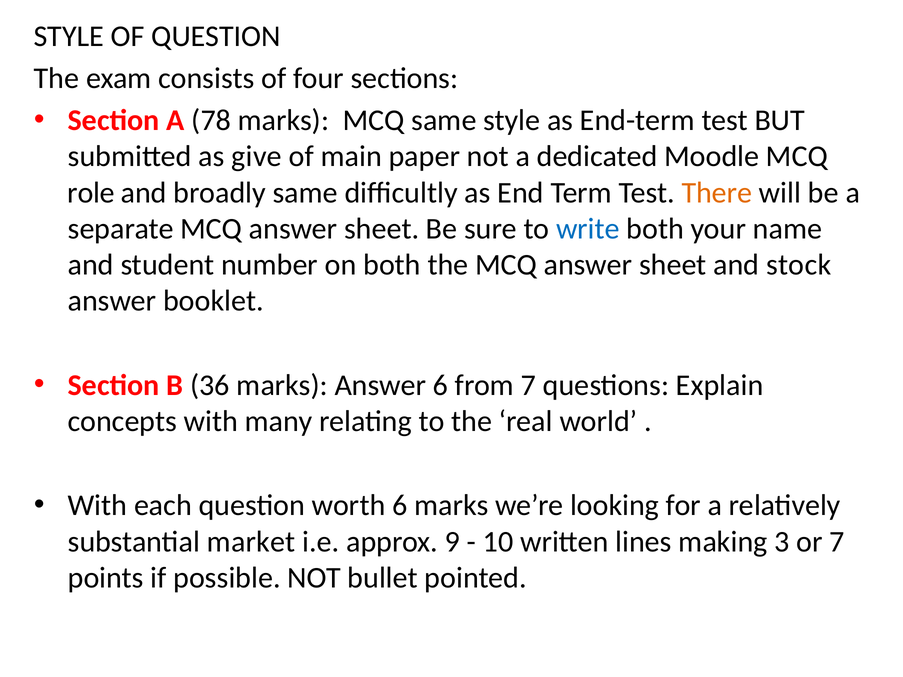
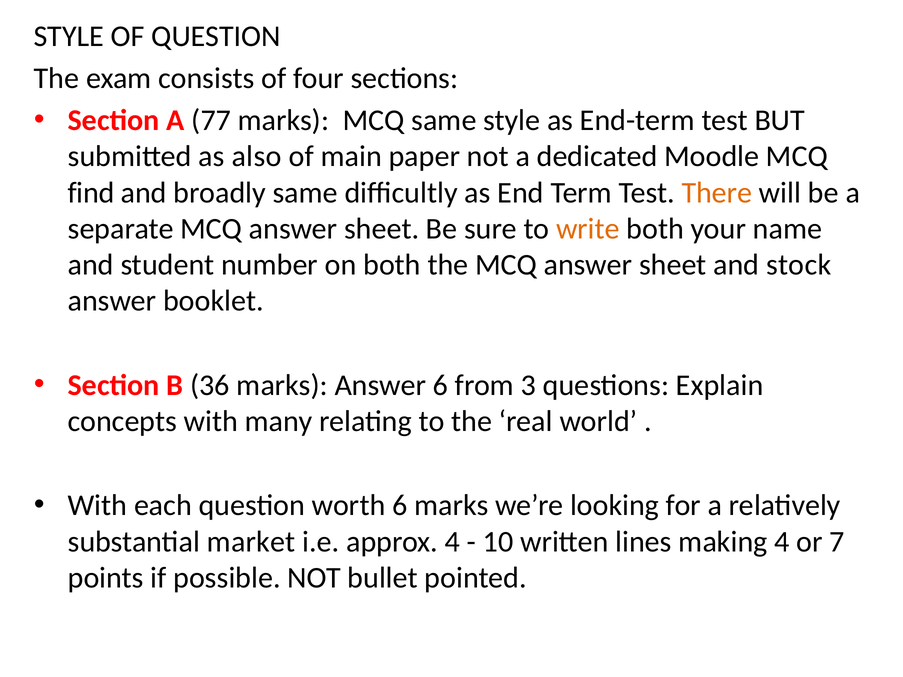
78: 78 -> 77 (211, 120)
give: give -> also (257, 157)
role: role -> find (91, 193)
write colour: blue -> orange (588, 229)
from 7: 7 -> 3 (528, 385)
approx 9: 9 -> 4 (452, 542)
making 3: 3 -> 4 (782, 542)
